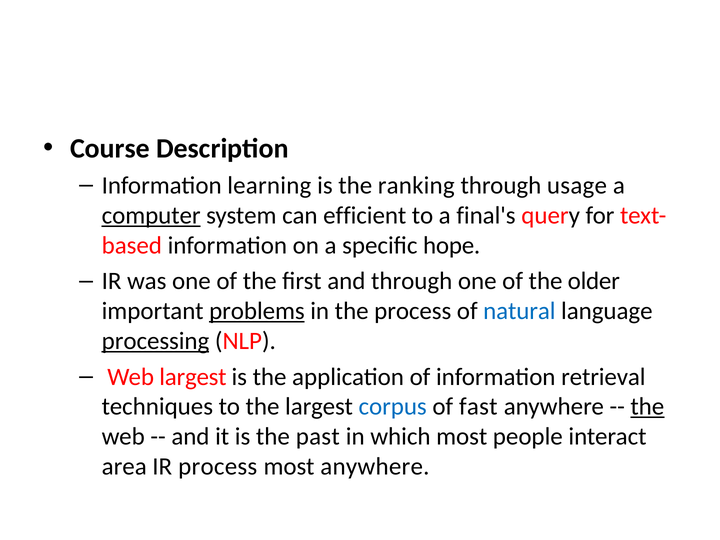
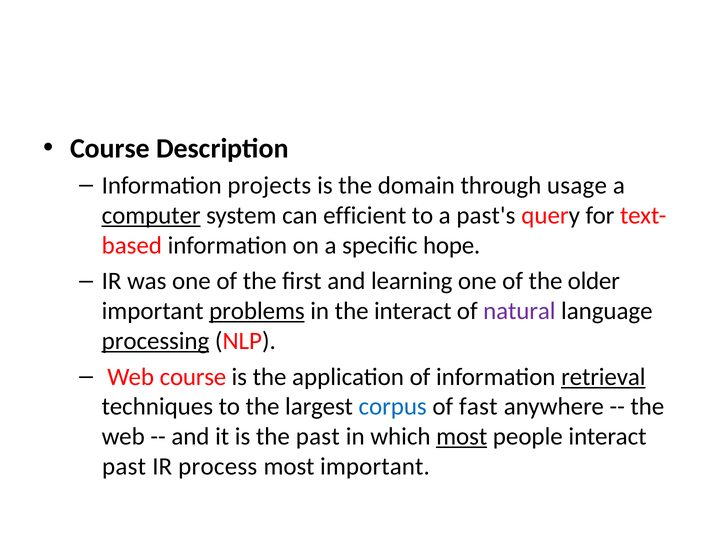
learning: learning -> projects (269, 186)
ranking: ranking -> domain (416, 186)
final's: final's -> past's (486, 216)
and through: through -> learning (412, 281)
the process: process -> interact (413, 311)
natural colour: blue -> purple (519, 311)
Web largest: largest -> course (193, 377)
retrieval underline: none -> present (603, 377)
the underline: present -> none (647, 407)
most underline: none -> present (462, 437)
area: area -> past (124, 467)
most anywhere: anywhere -> important (375, 467)
